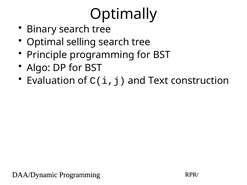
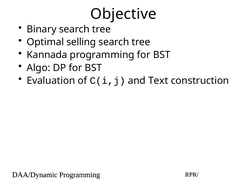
Optimally: Optimally -> Objective (123, 14)
Principle: Principle -> Kannada (47, 55)
